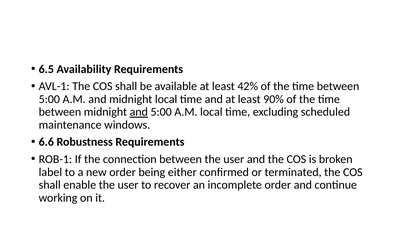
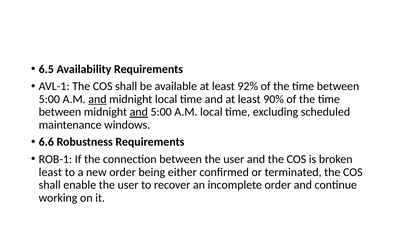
42%: 42% -> 92% (248, 86)
and underline: none -> present (97, 99)
label: label -> least (50, 172)
